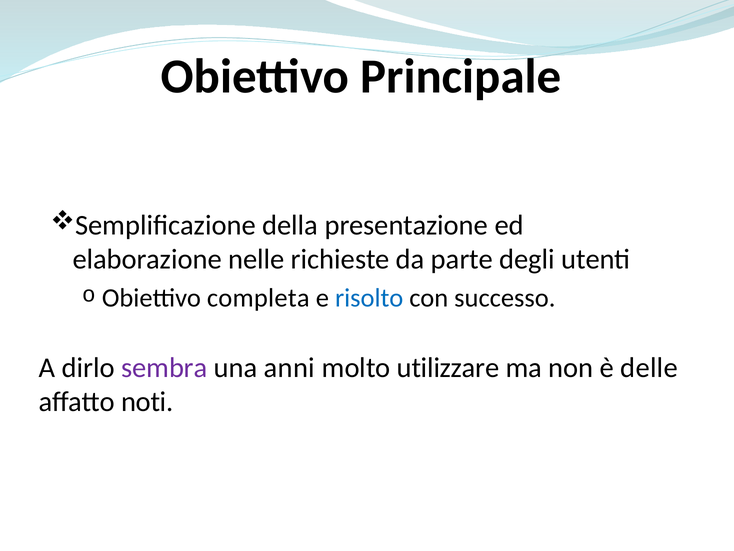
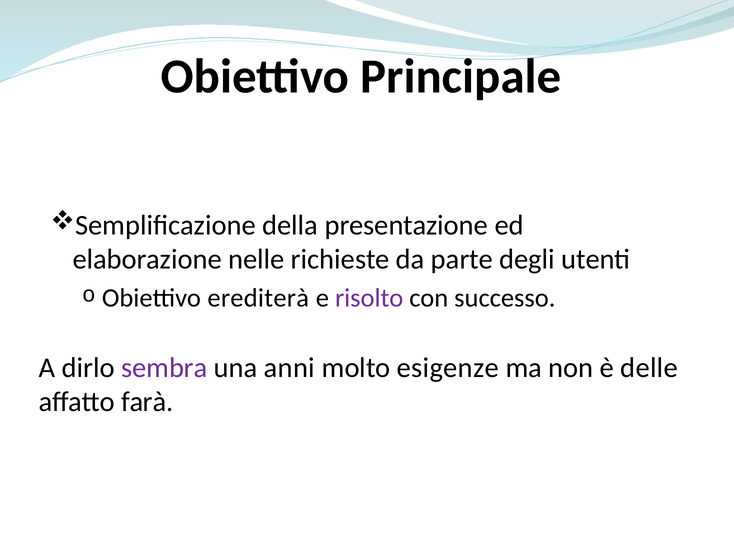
completa: completa -> erediterà (258, 297)
risolto colour: blue -> purple (369, 297)
utilizzare: utilizzare -> esigenze (448, 367)
noti: noti -> farà (147, 402)
